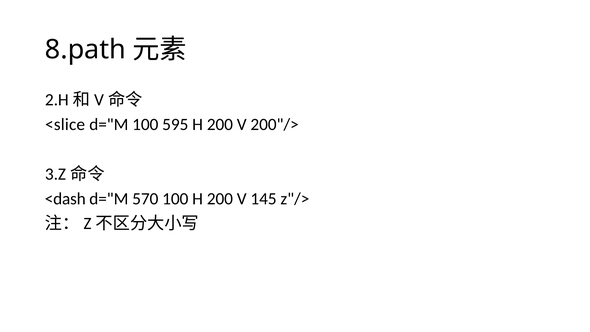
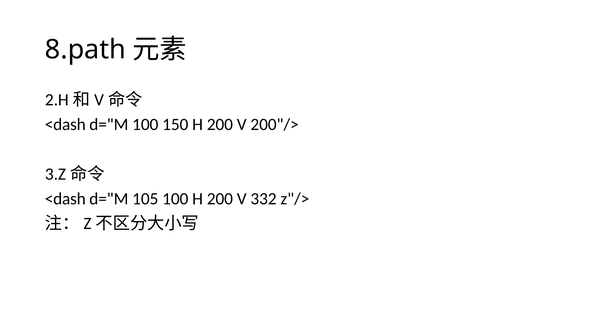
<slice: <slice -> <dash (65, 124)
595: 595 -> 150 (175, 124)
570: 570 -> 105 (145, 199)
145: 145 -> 332 (264, 199)
